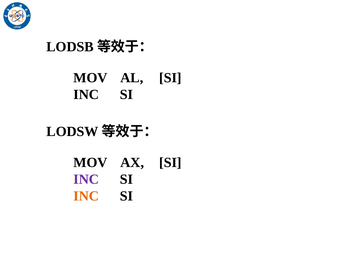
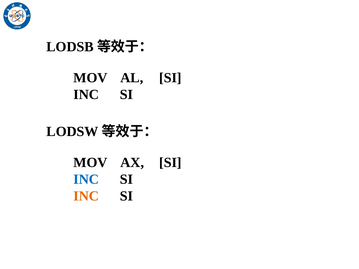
INC colour: purple -> blue (86, 179)
